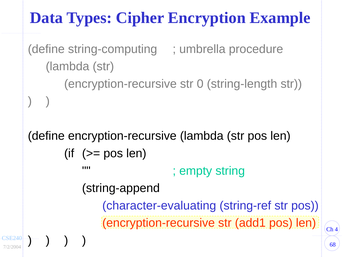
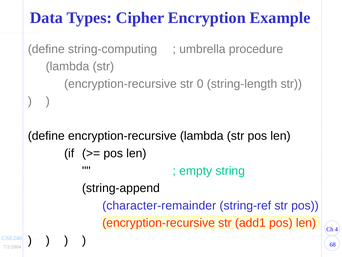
character-evaluating: character-evaluating -> character-remainder (159, 205)
